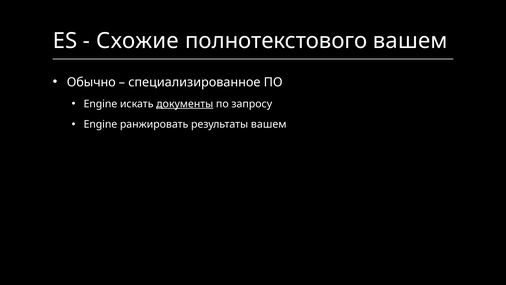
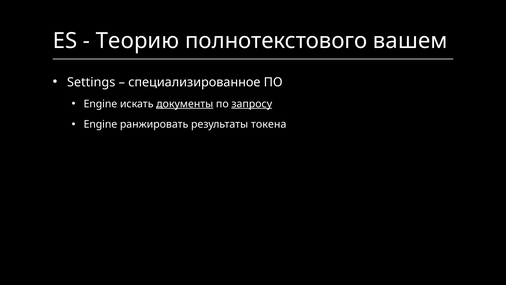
Схожие: Схожие -> Теорию (138, 41)
Обычно: Обычно -> Settings (91, 82)
запросу underline: none -> present (252, 104)
результаты вашем: вашем -> токена (269, 124)
